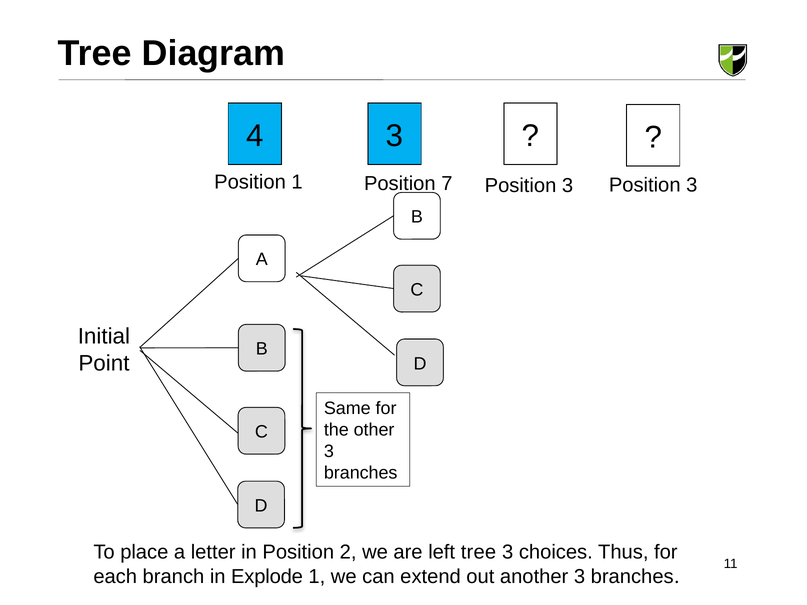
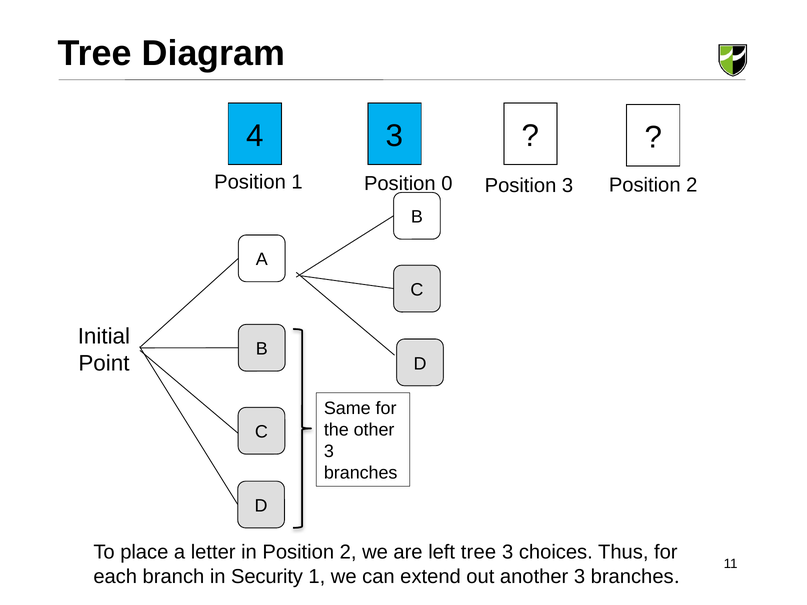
7: 7 -> 0 (447, 184)
3 Position 3: 3 -> 2 (692, 185)
Explode: Explode -> Security (267, 577)
